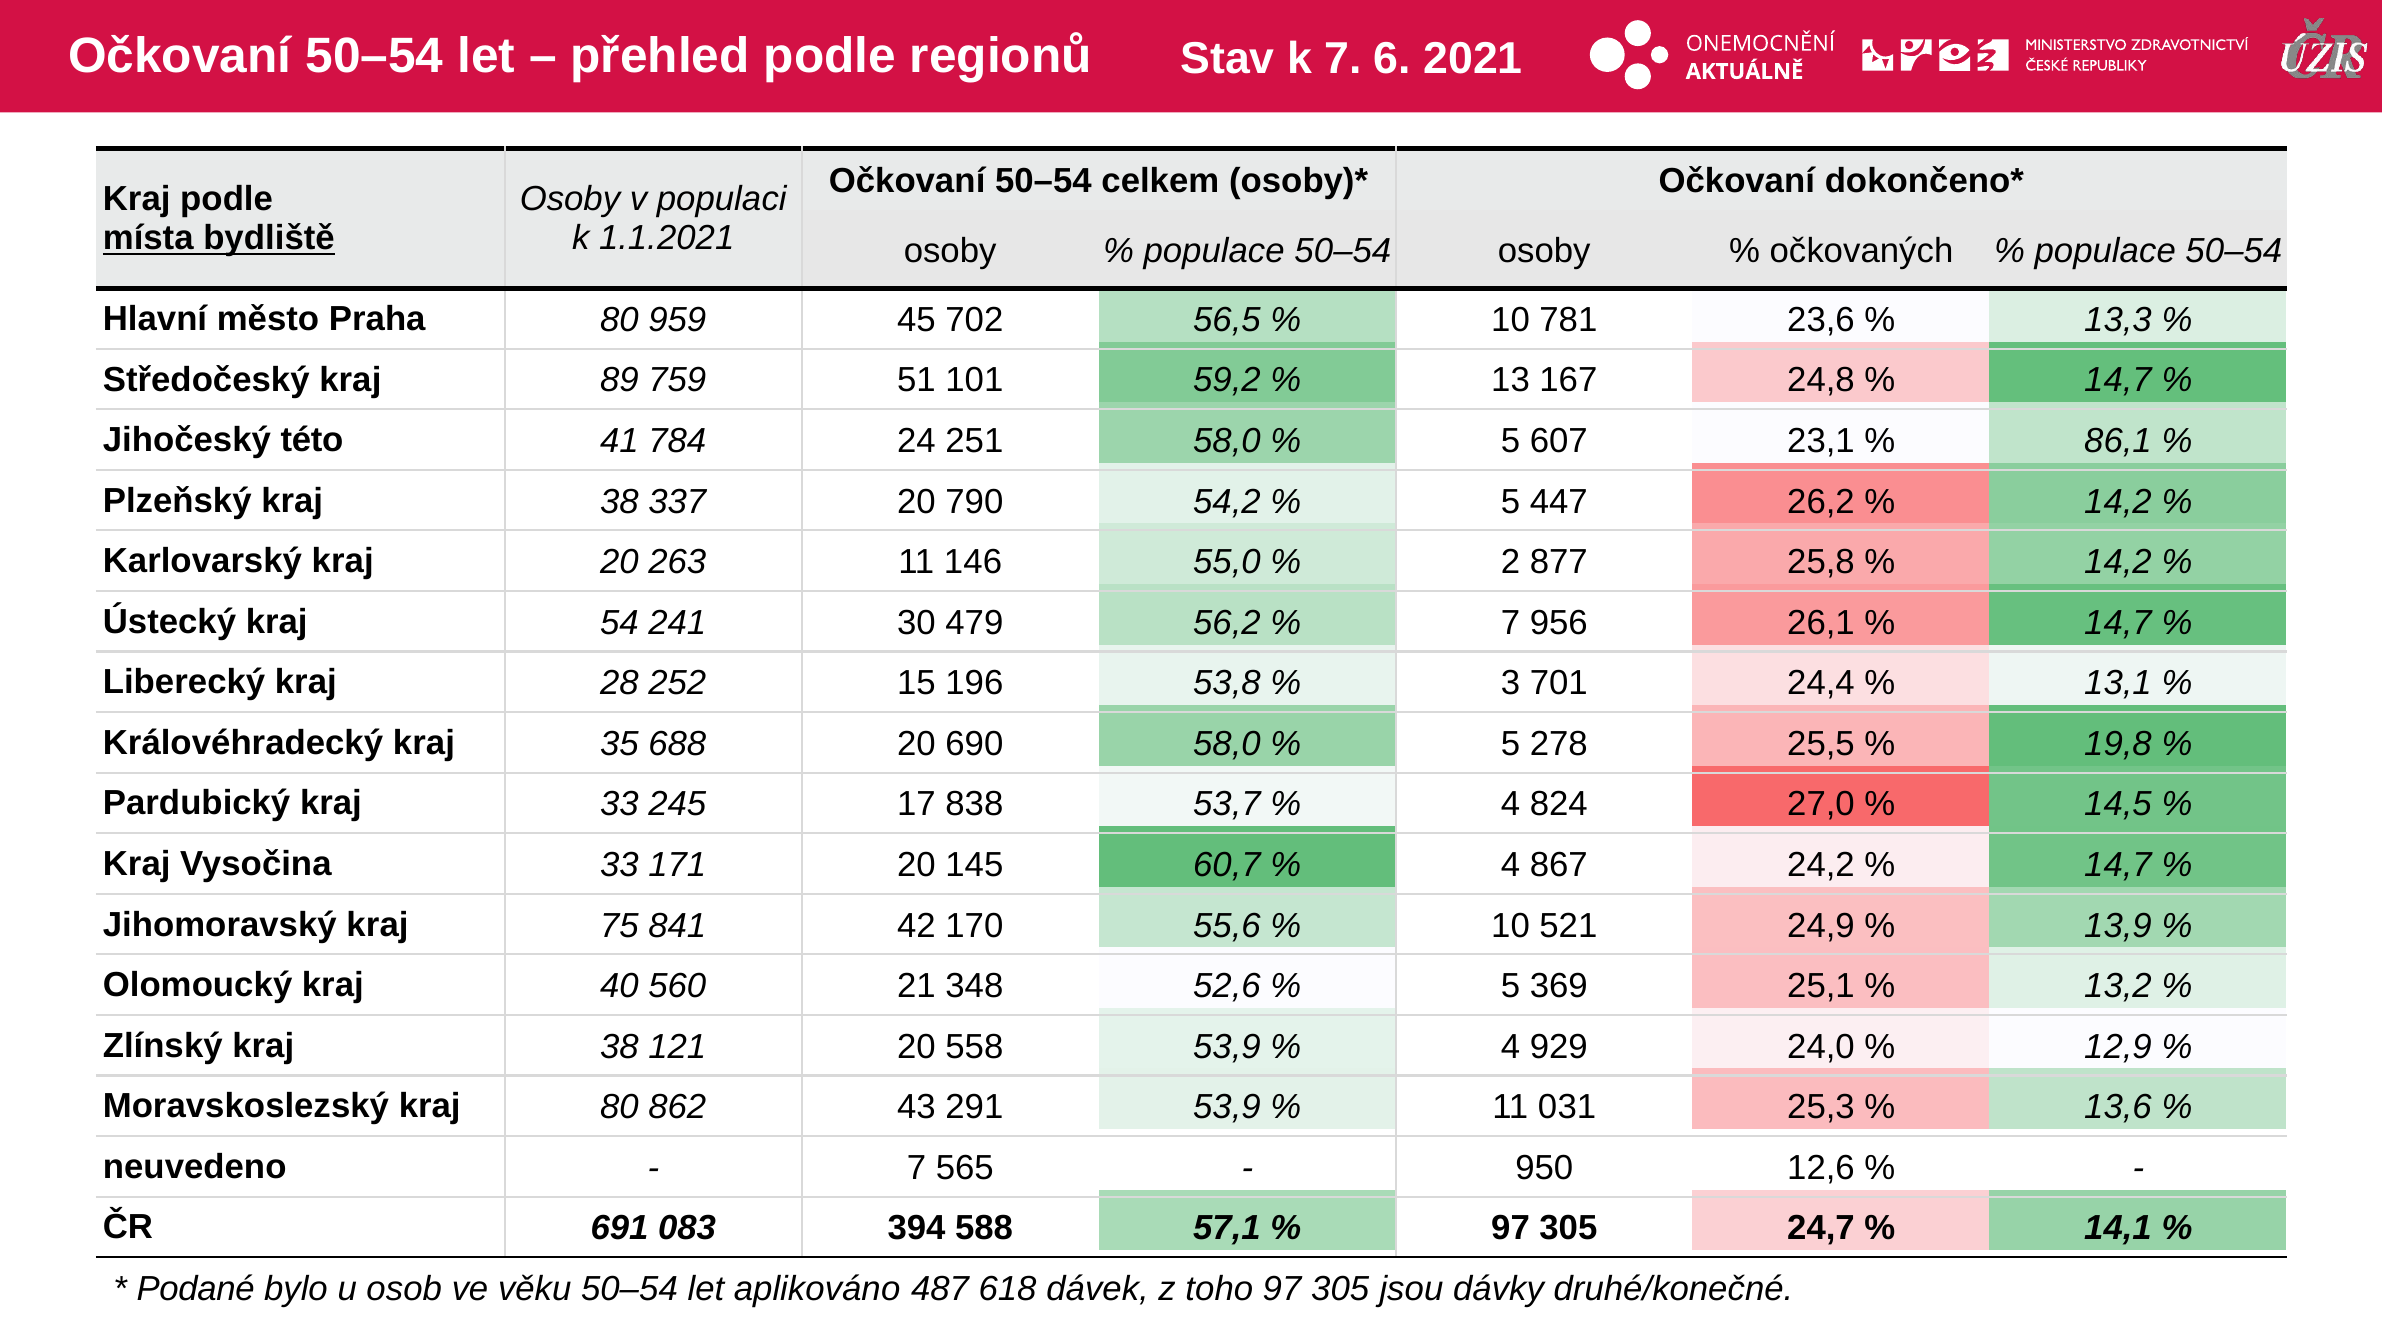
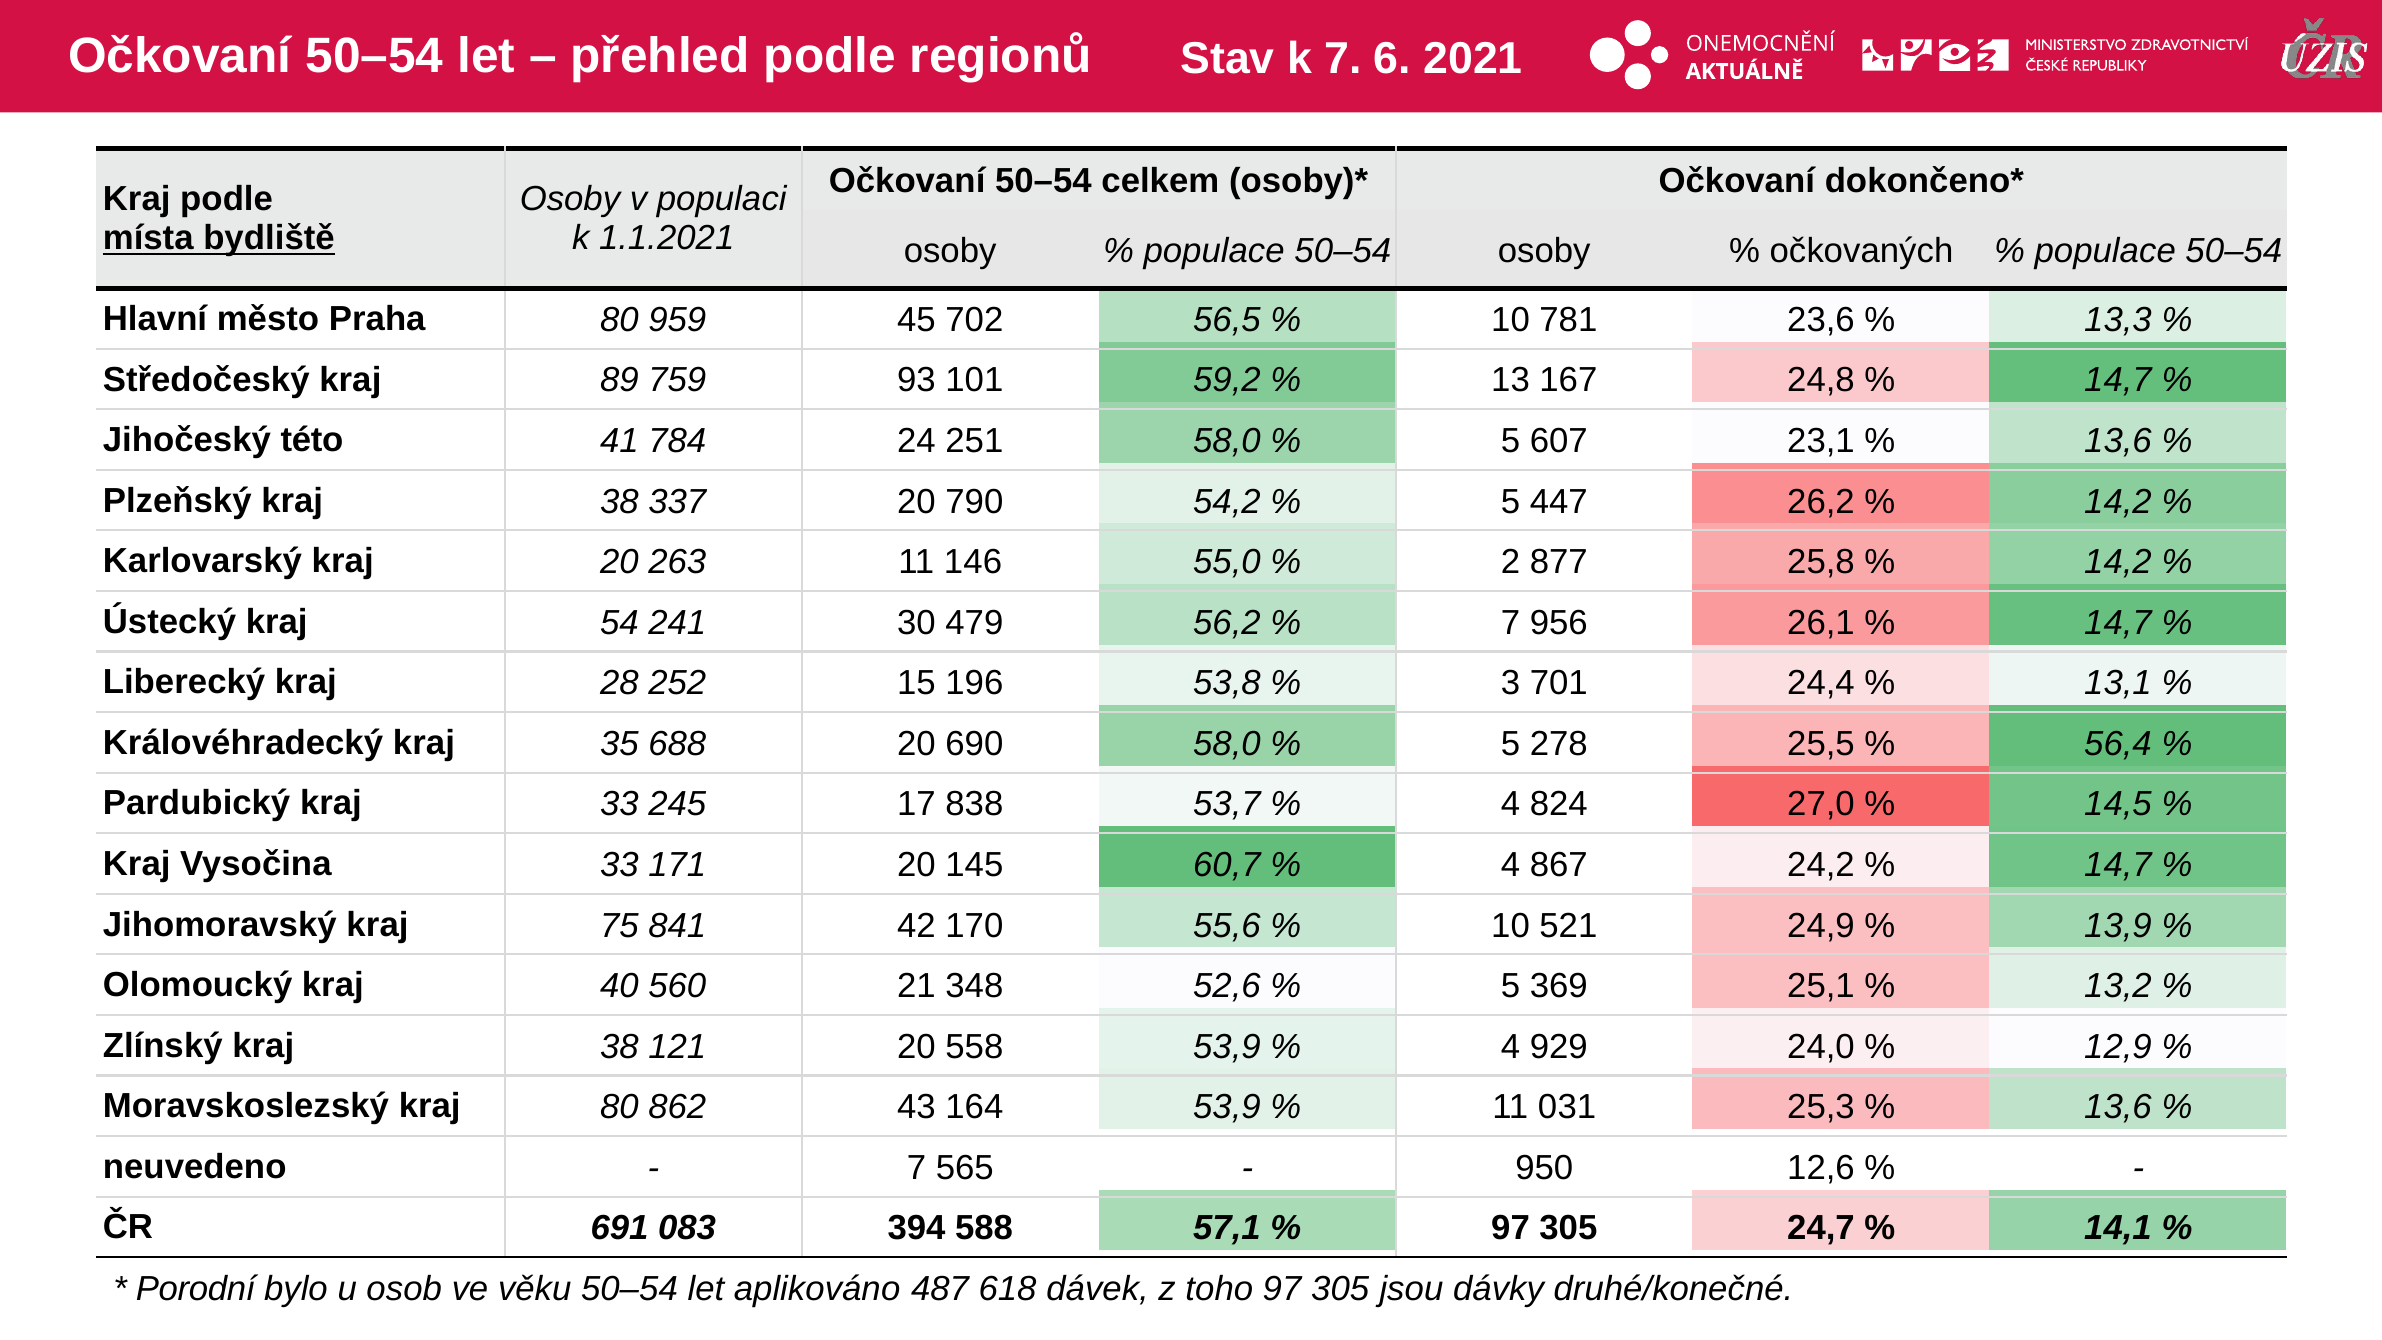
51: 51 -> 93 (916, 380)
86,1: 86,1 -> 13,6 (2118, 441)
19,8: 19,8 -> 56,4 (2118, 744)
291: 291 -> 164 (974, 1107)
Podané: Podané -> Porodní (196, 1289)
